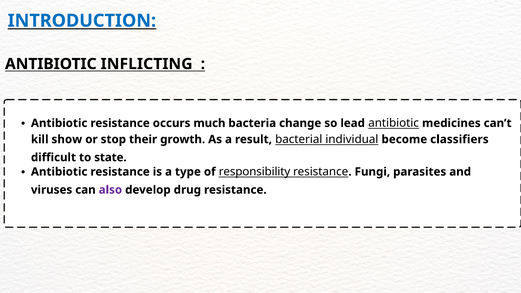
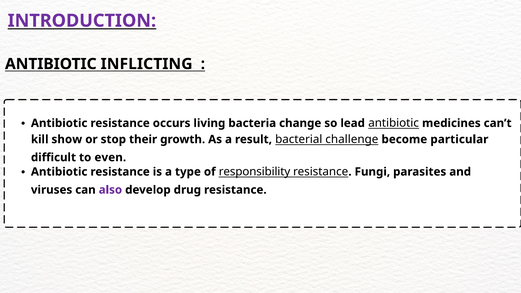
INTRODUCTION colour: blue -> purple (82, 21)
much: much -> living (209, 123)
individual: individual -> challenge (352, 139)
classifiers: classifiers -> particular (459, 139)
state: state -> even (110, 157)
